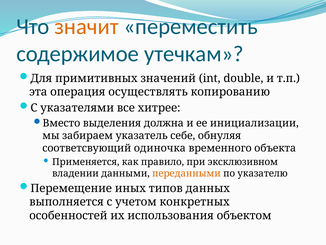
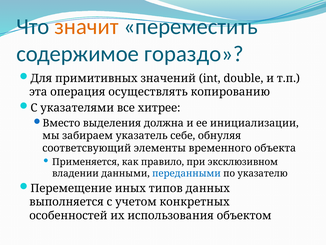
утечкам: утечкам -> гораздо (194, 54)
одиночка: одиночка -> элементы (160, 148)
переданными colour: orange -> blue (186, 173)
